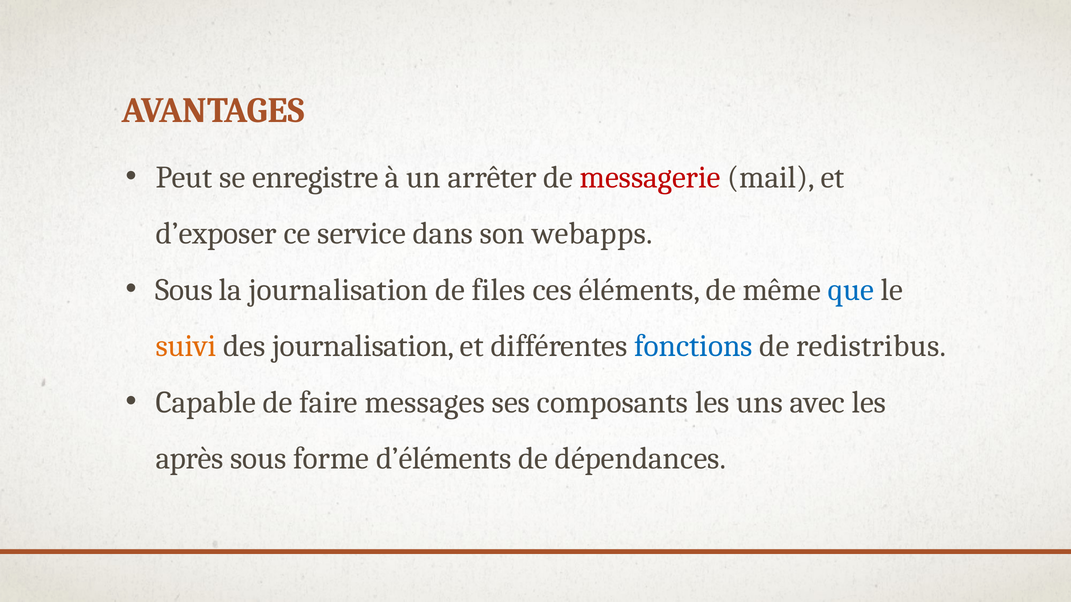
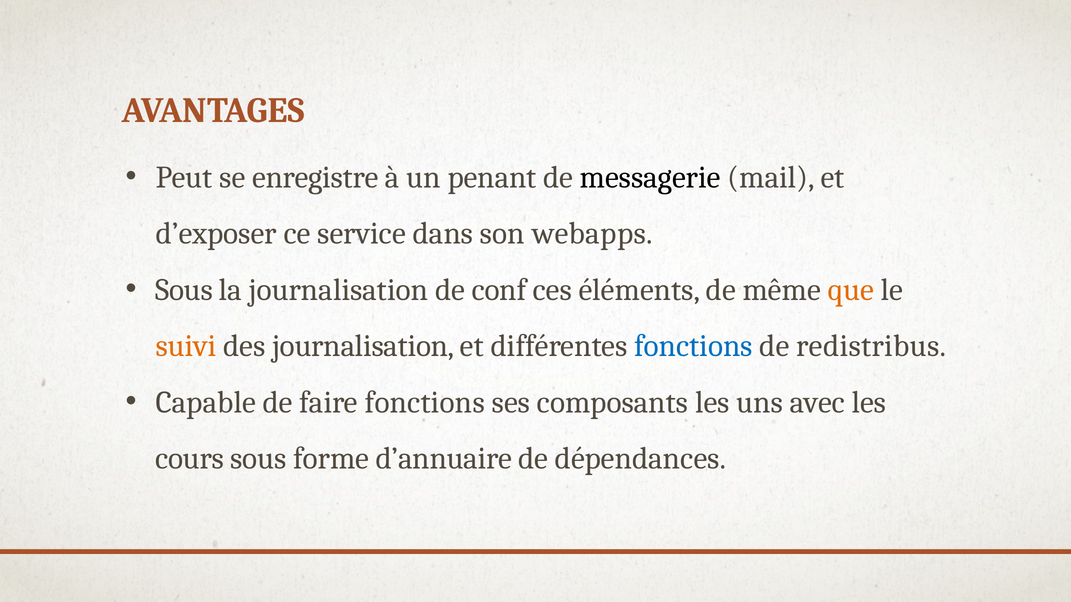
arrêter: arrêter -> penant (492, 178)
messagerie colour: red -> black (650, 178)
files: files -> conf (499, 290)
que colour: blue -> orange (851, 290)
faire messages: messages -> fonctions (425, 403)
après: après -> cours (190, 459)
d’éléments: d’éléments -> d’annuaire (444, 459)
